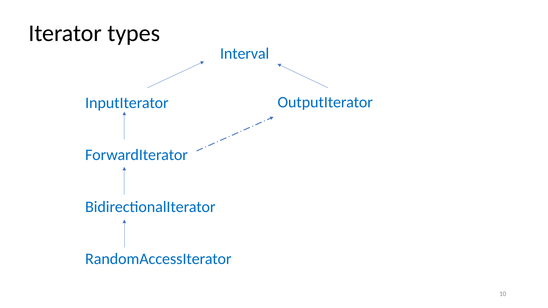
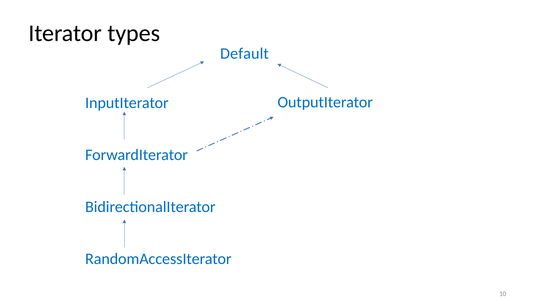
Interval: Interval -> Default (244, 53)
